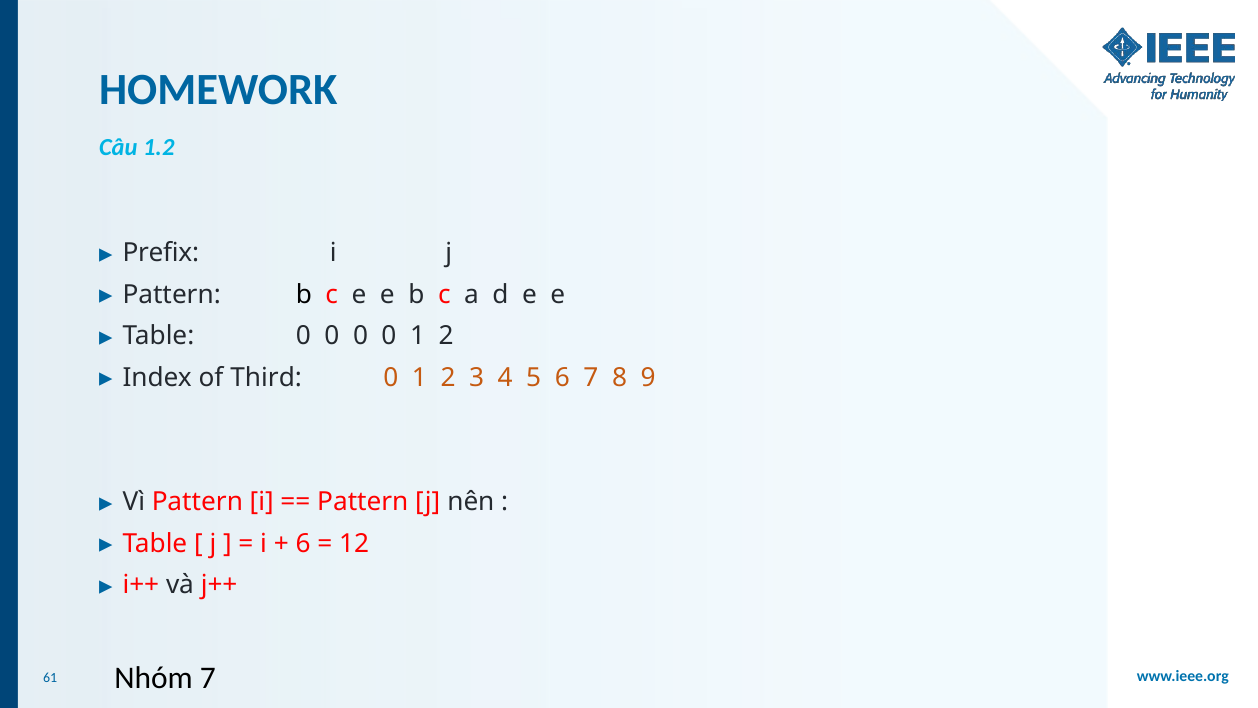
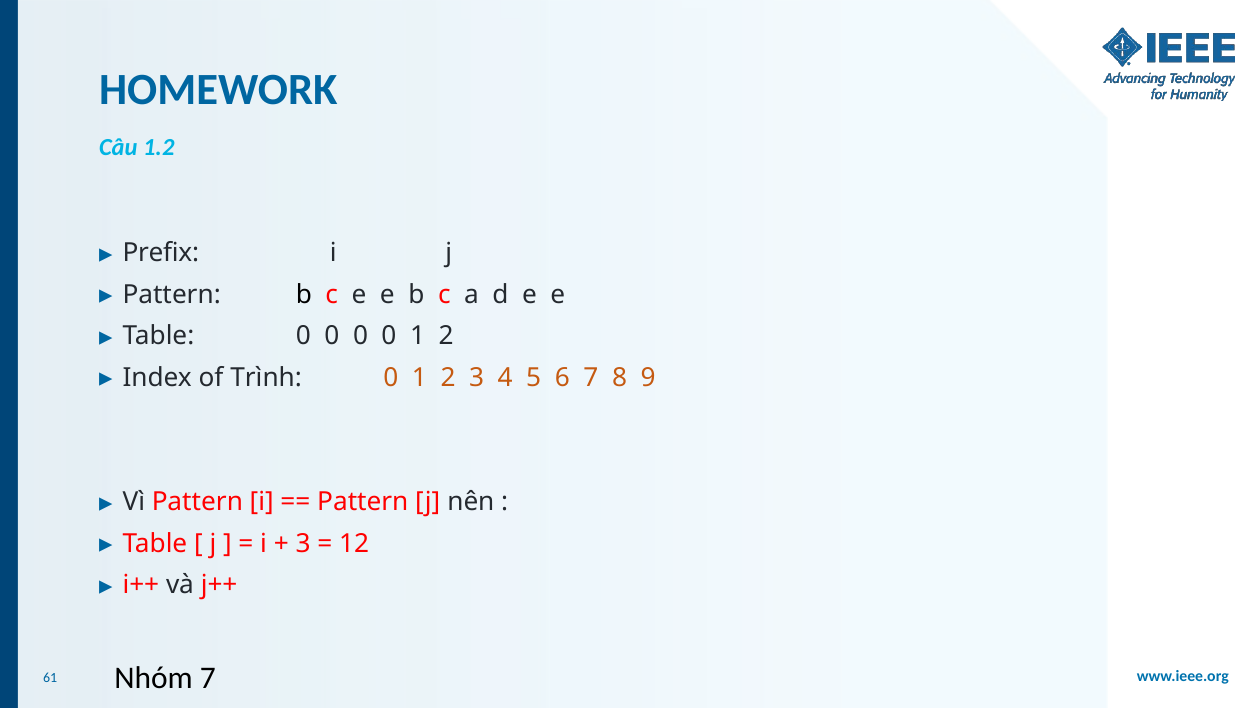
Third: Third -> Trình (266, 378)
6: 6 -> 3 (303, 543)
